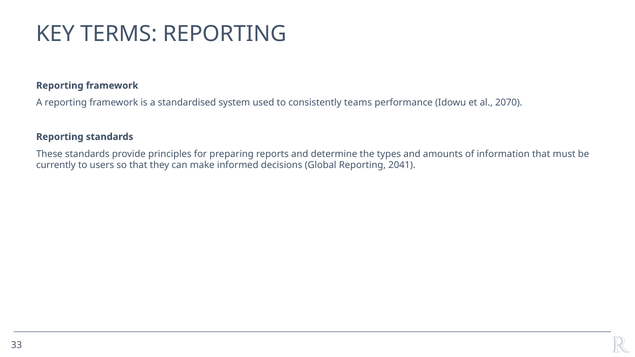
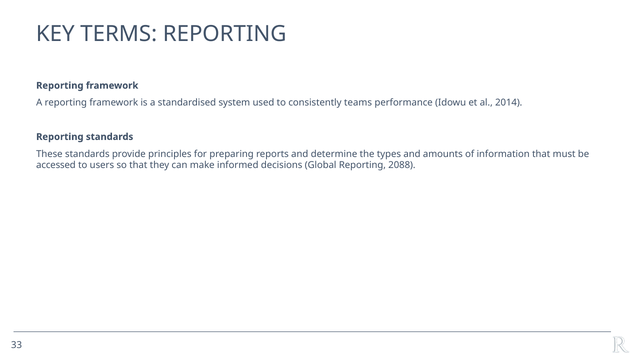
2070: 2070 -> 2014 (509, 103)
currently: currently -> accessed (56, 165)
2041: 2041 -> 2088 (402, 165)
